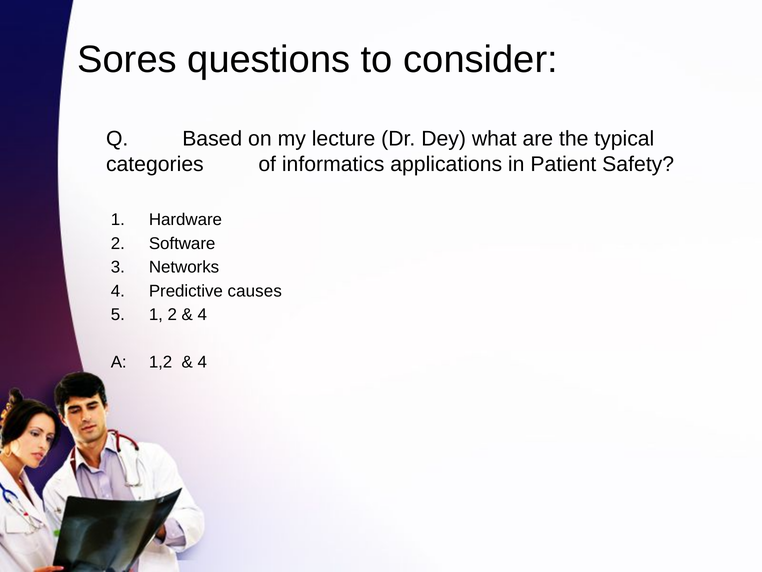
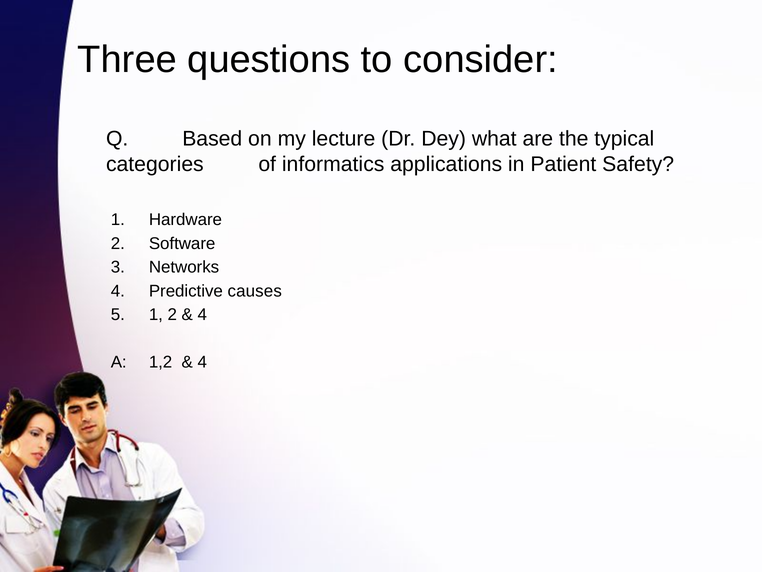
Sores: Sores -> Three (127, 60)
